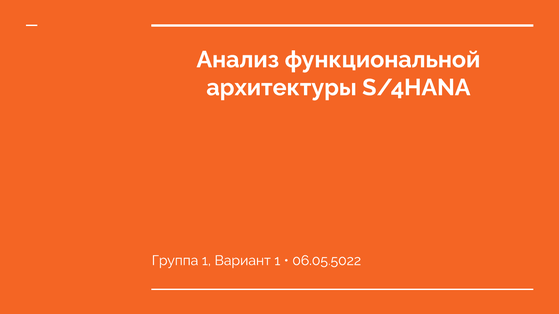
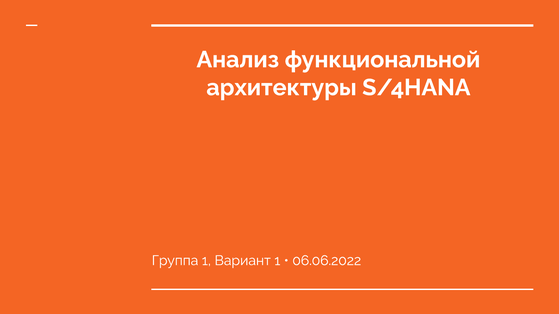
06.05.5022: 06.05.5022 -> 06.06.2022 (327, 261)
